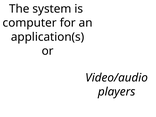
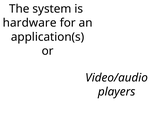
computer: computer -> hardware (30, 23)
